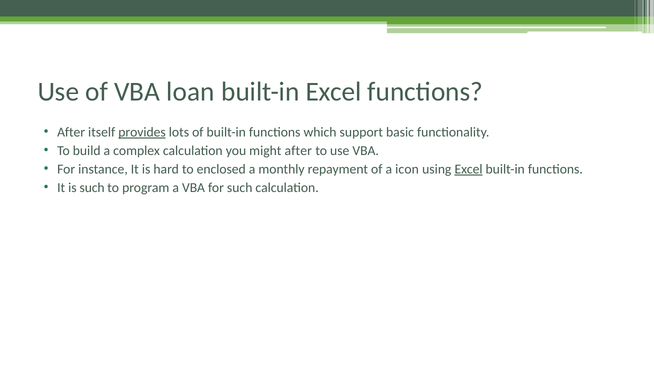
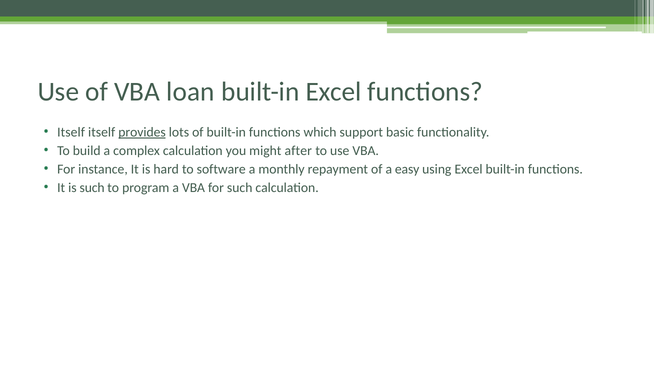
After: After -> Itself (71, 132)
enclosed: enclosed -> software (221, 169)
icon: icon -> easy (407, 169)
Excel underline: present -> none (469, 169)
